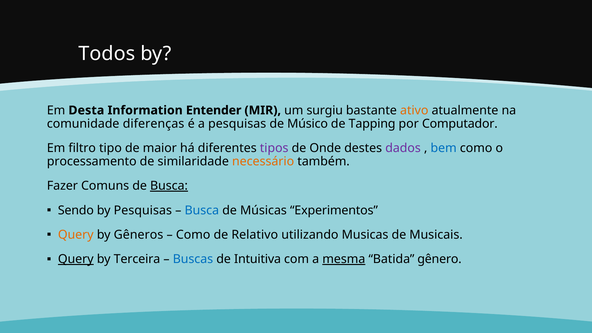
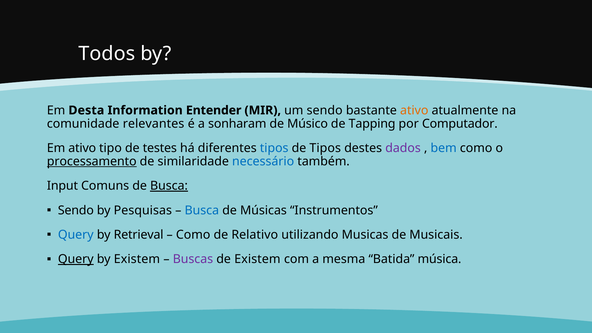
um surgiu: surgiu -> sendo (325, 110)
diferenças: diferenças -> relevantes (154, 124)
a pesquisas: pesquisas -> sonharam (237, 124)
Em filtro: filtro -> ativo (82, 148)
maior: maior -> testes (160, 148)
tipos colour: purple -> blue (274, 148)
de Onde: Onde -> Tipos (325, 148)
processamento underline: none -> present (92, 161)
necessário colour: orange -> blue (263, 161)
Fazer: Fazer -> Input (62, 186)
Experimentos: Experimentos -> Instrumentos (334, 210)
Query colour: orange -> blue (76, 235)
Gêneros: Gêneros -> Retrieval (139, 235)
by Terceira: Terceira -> Existem (137, 259)
Buscas colour: blue -> purple (193, 259)
de Intuitiva: Intuitiva -> Existem (257, 259)
mesma underline: present -> none (344, 259)
gênero: gênero -> música (439, 259)
